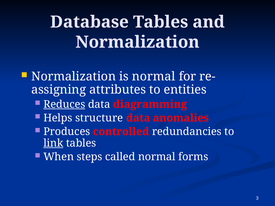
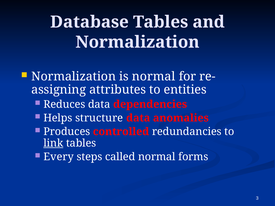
Reduces underline: present -> none (64, 104)
diagramming: diagramming -> dependencies (150, 104)
When: When -> Every (59, 157)
